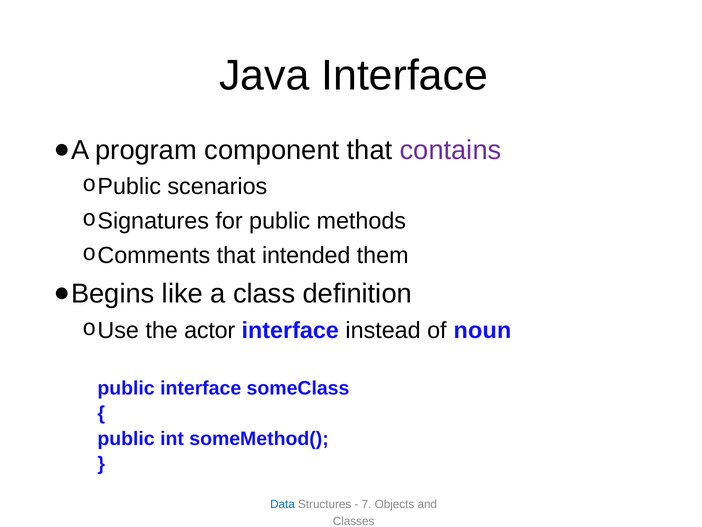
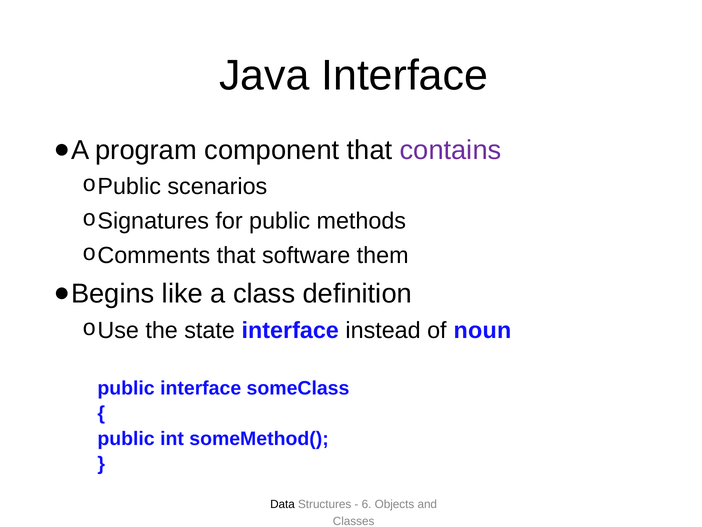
intended: intended -> software (306, 255)
actor: actor -> state (210, 330)
Data colour: blue -> black (282, 504)
7: 7 -> 6 (367, 504)
